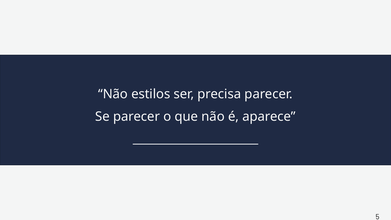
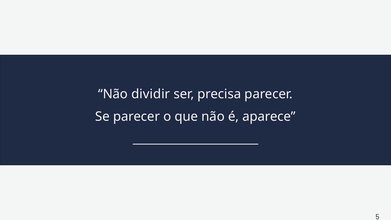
estilos: estilos -> dividir (151, 94)
